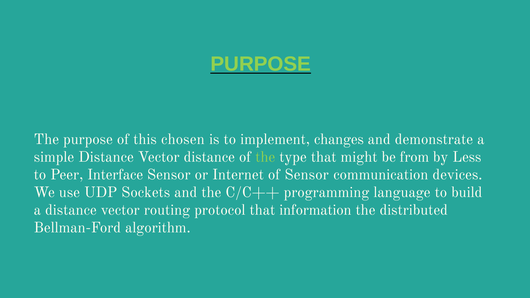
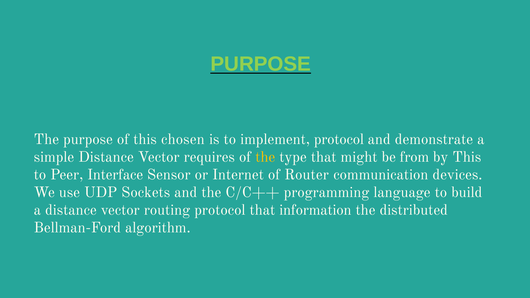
implement changes: changes -> protocol (339, 139)
Vector distance: distance -> requires (209, 157)
the colour: light green -> yellow (265, 157)
by Less: Less -> This (467, 157)
of Sensor: Sensor -> Router (307, 175)
